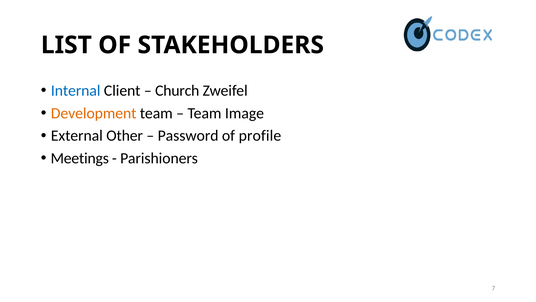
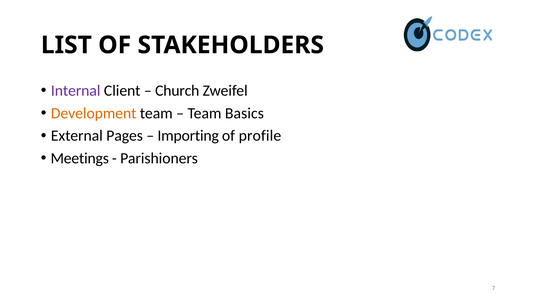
Internal colour: blue -> purple (76, 91)
Image: Image -> Basics (244, 113)
Other: Other -> Pages (125, 136)
Password: Password -> Importing (188, 136)
